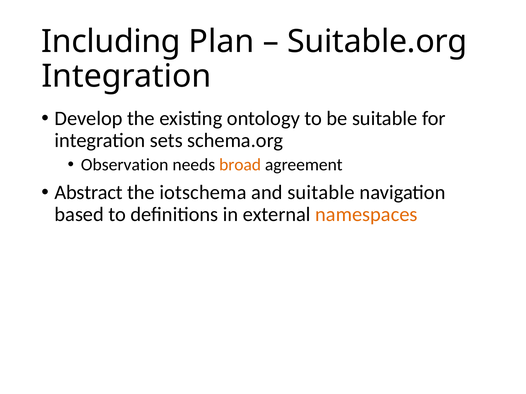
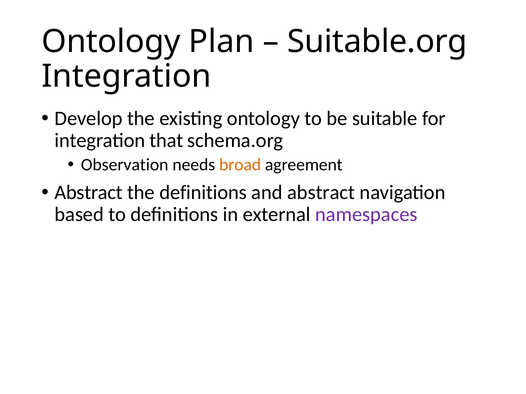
Including: Including -> Ontology (111, 42)
sets: sets -> that (166, 141)
the iotschema: iotschema -> definitions (203, 193)
and suitable: suitable -> abstract (321, 193)
namespaces colour: orange -> purple (366, 215)
